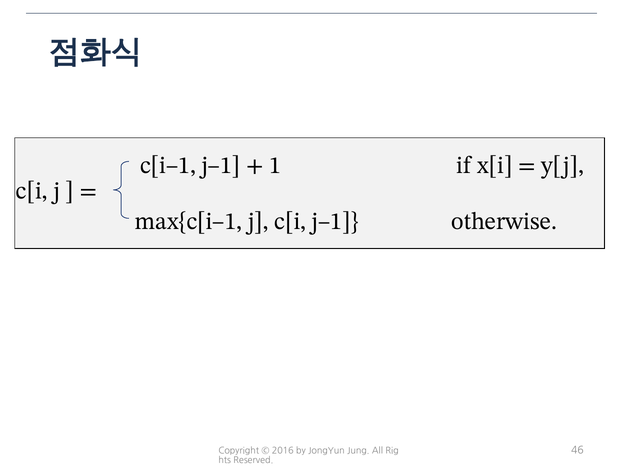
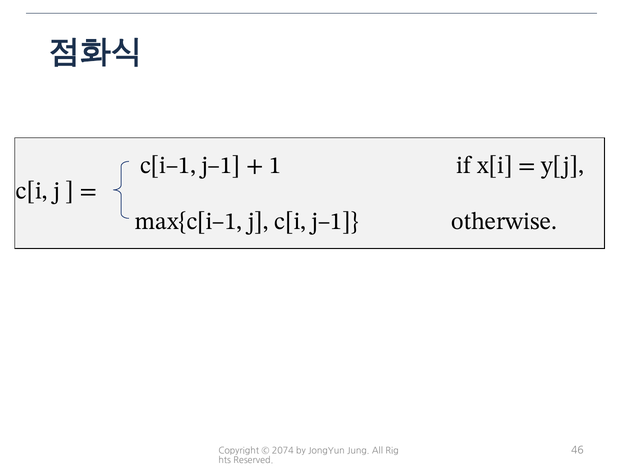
2016: 2016 -> 2074 (283, 451)
